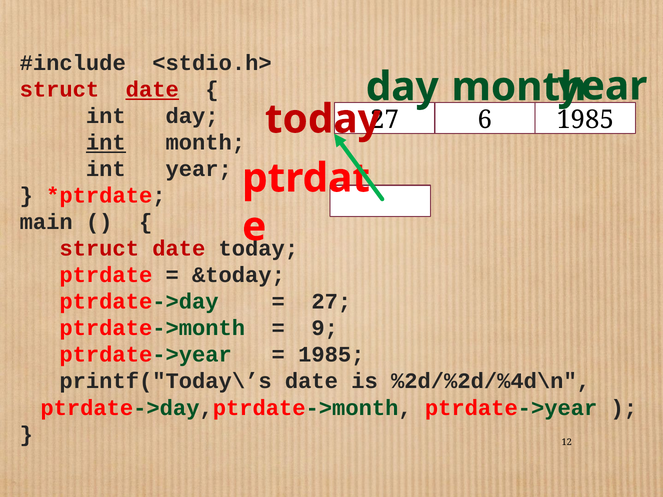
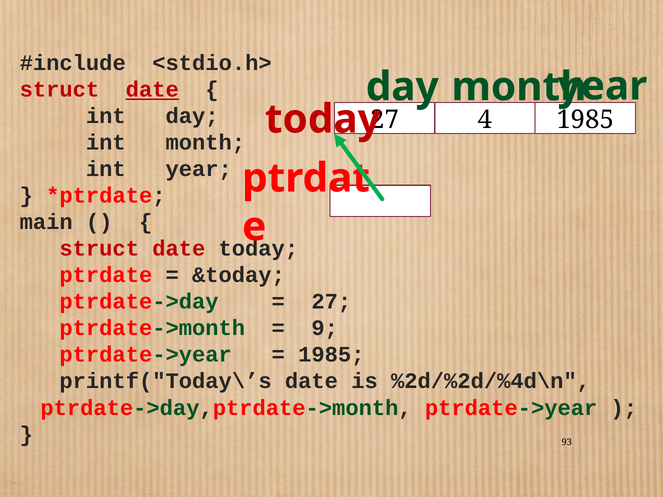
6: 6 -> 4 (485, 120)
int underline: present -> none (106, 143)
12: 12 -> 93 (567, 442)
